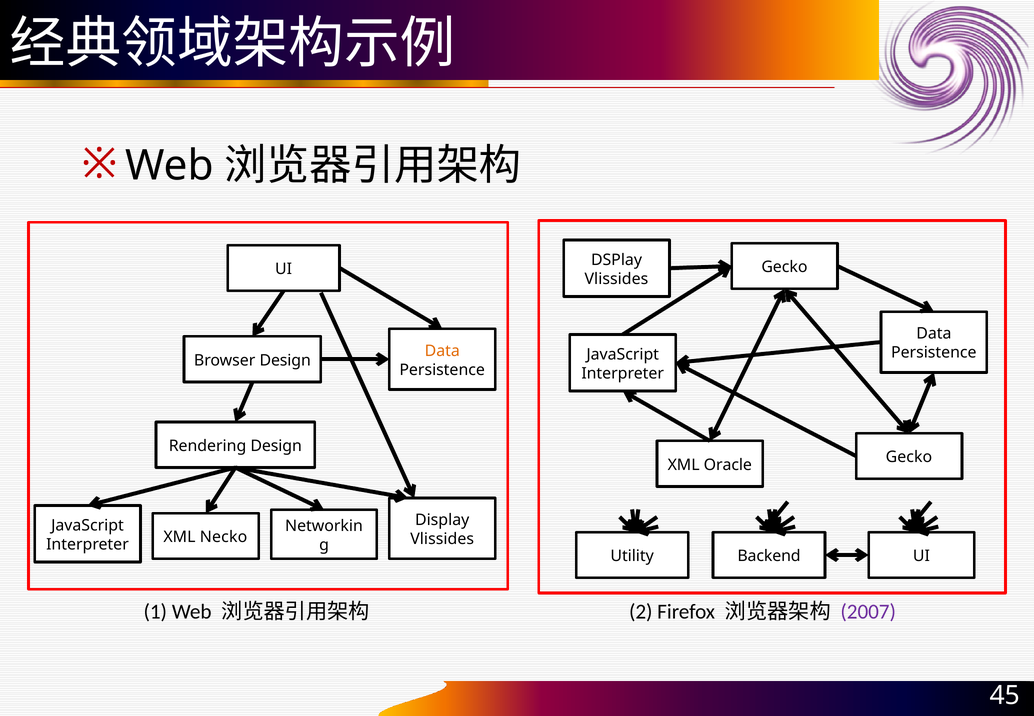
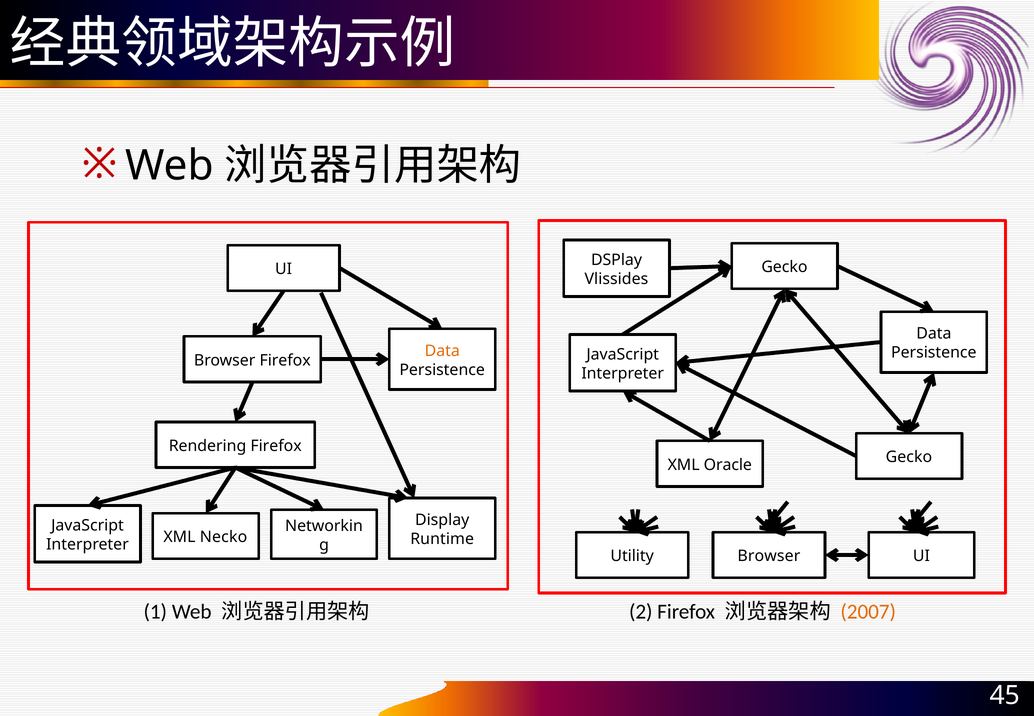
Browser Design: Design -> Firefox (285, 360)
Rendering Design: Design -> Firefox (276, 446)
Vlissides: Vlissides -> Runtime (442, 539)
Backend: Backend -> Browser (769, 556)
2007 colour: purple -> orange (868, 612)
